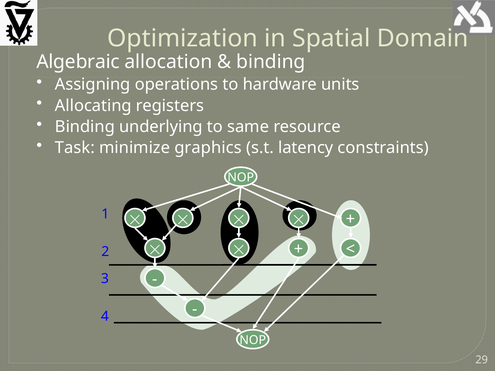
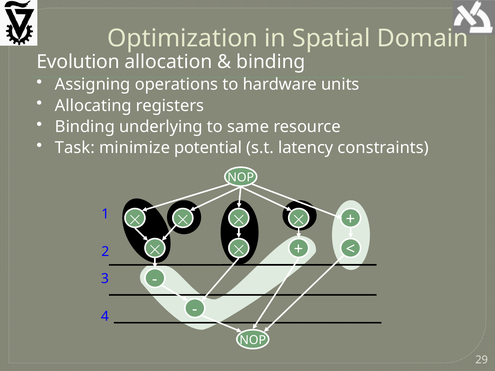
Algebraic: Algebraic -> Evolution (78, 62)
graphics: graphics -> potential (208, 148)
